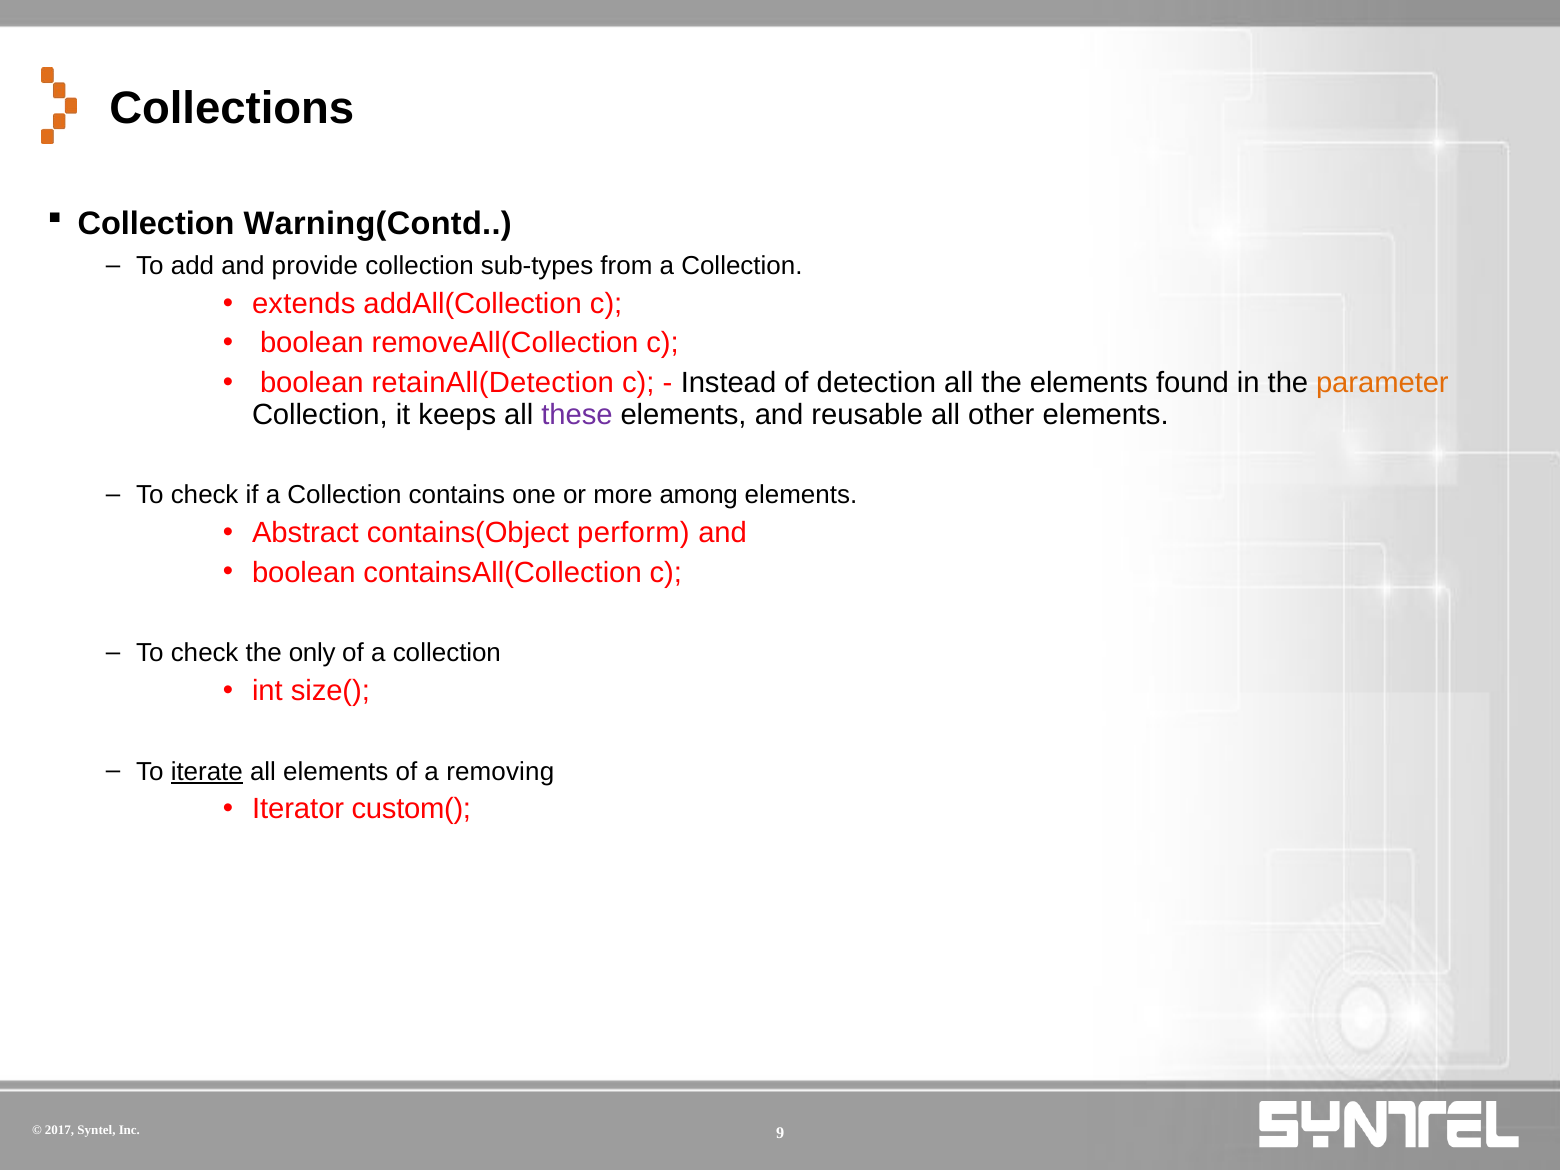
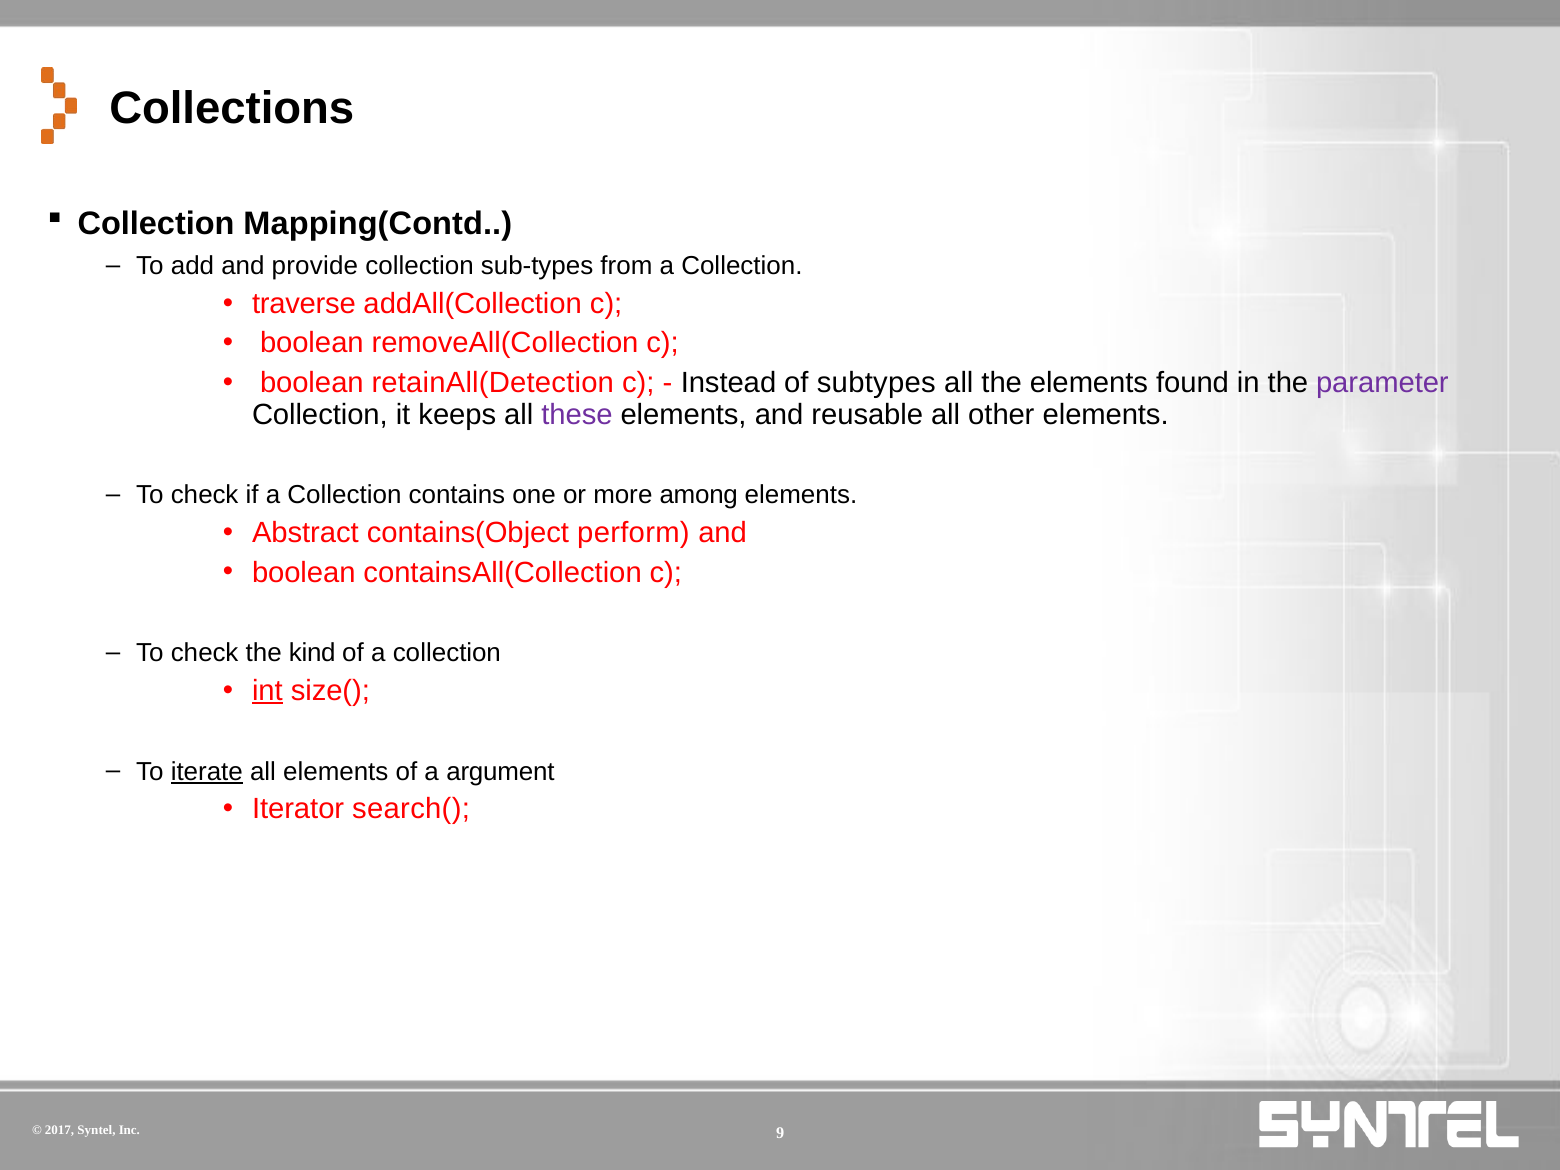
Warning(Contd: Warning(Contd -> Mapping(Contd (378, 224)
extends: extends -> traverse (304, 304)
detection: detection -> subtypes (876, 383)
parameter colour: orange -> purple (1382, 383)
only: only -> kind (312, 653)
int underline: none -> present (267, 691)
removing: removing -> argument (500, 772)
custom(: custom( -> search( (411, 809)
